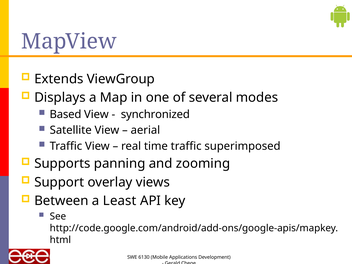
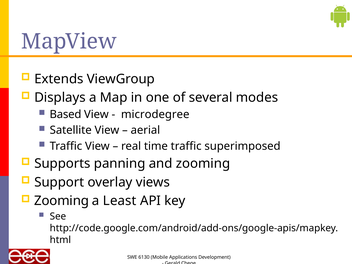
synchronized: synchronized -> microdegree (155, 114)
Between: Between -> Zooming (62, 201)
